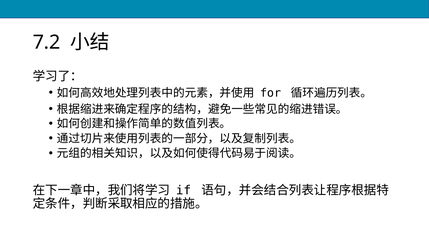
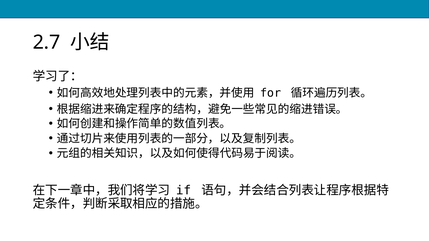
7.2: 7.2 -> 2.7 (47, 43)
